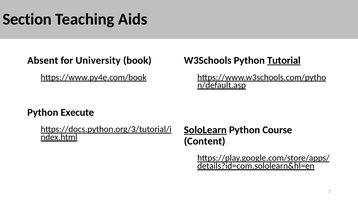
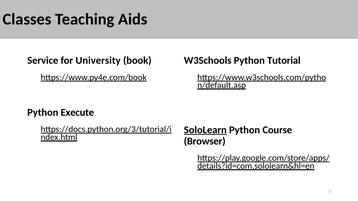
Section: Section -> Classes (27, 19)
Absent: Absent -> Service (43, 61)
Tutorial underline: present -> none (284, 61)
Content: Content -> Browser (205, 141)
